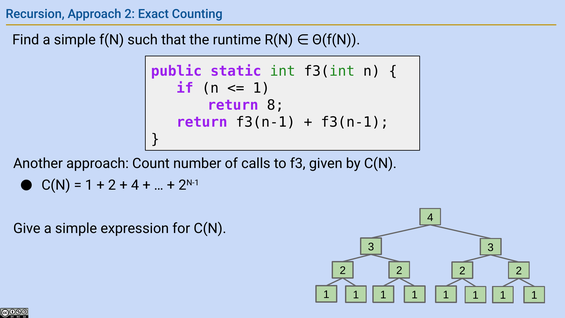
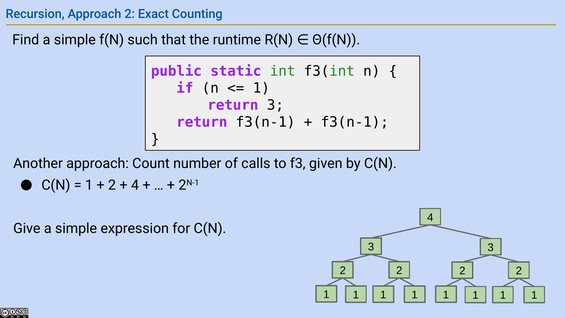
return 8: 8 -> 3 (275, 105)
